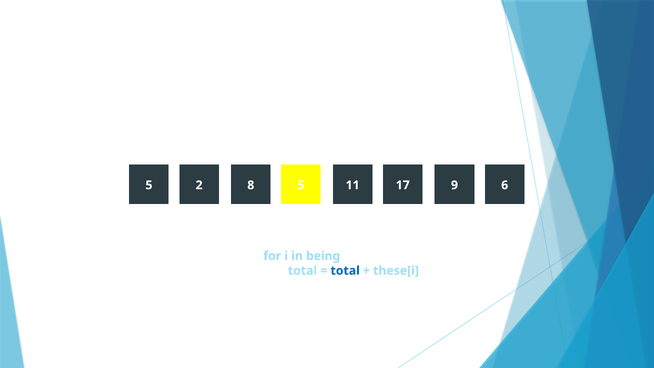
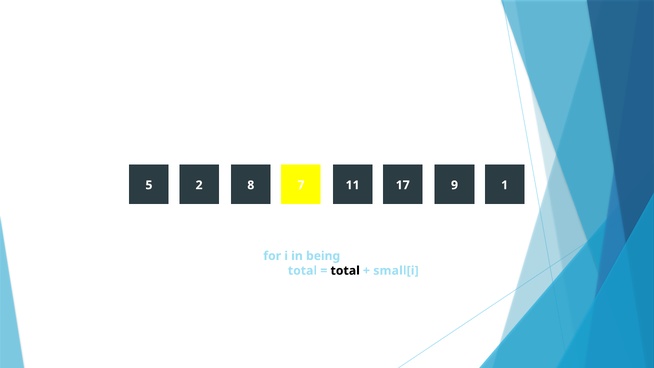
8 5: 5 -> 7 (301, 185)
6: 6 -> 1 (505, 185)
total colour: blue -> black (345, 271)
these[i: these[i -> small[i (396, 271)
